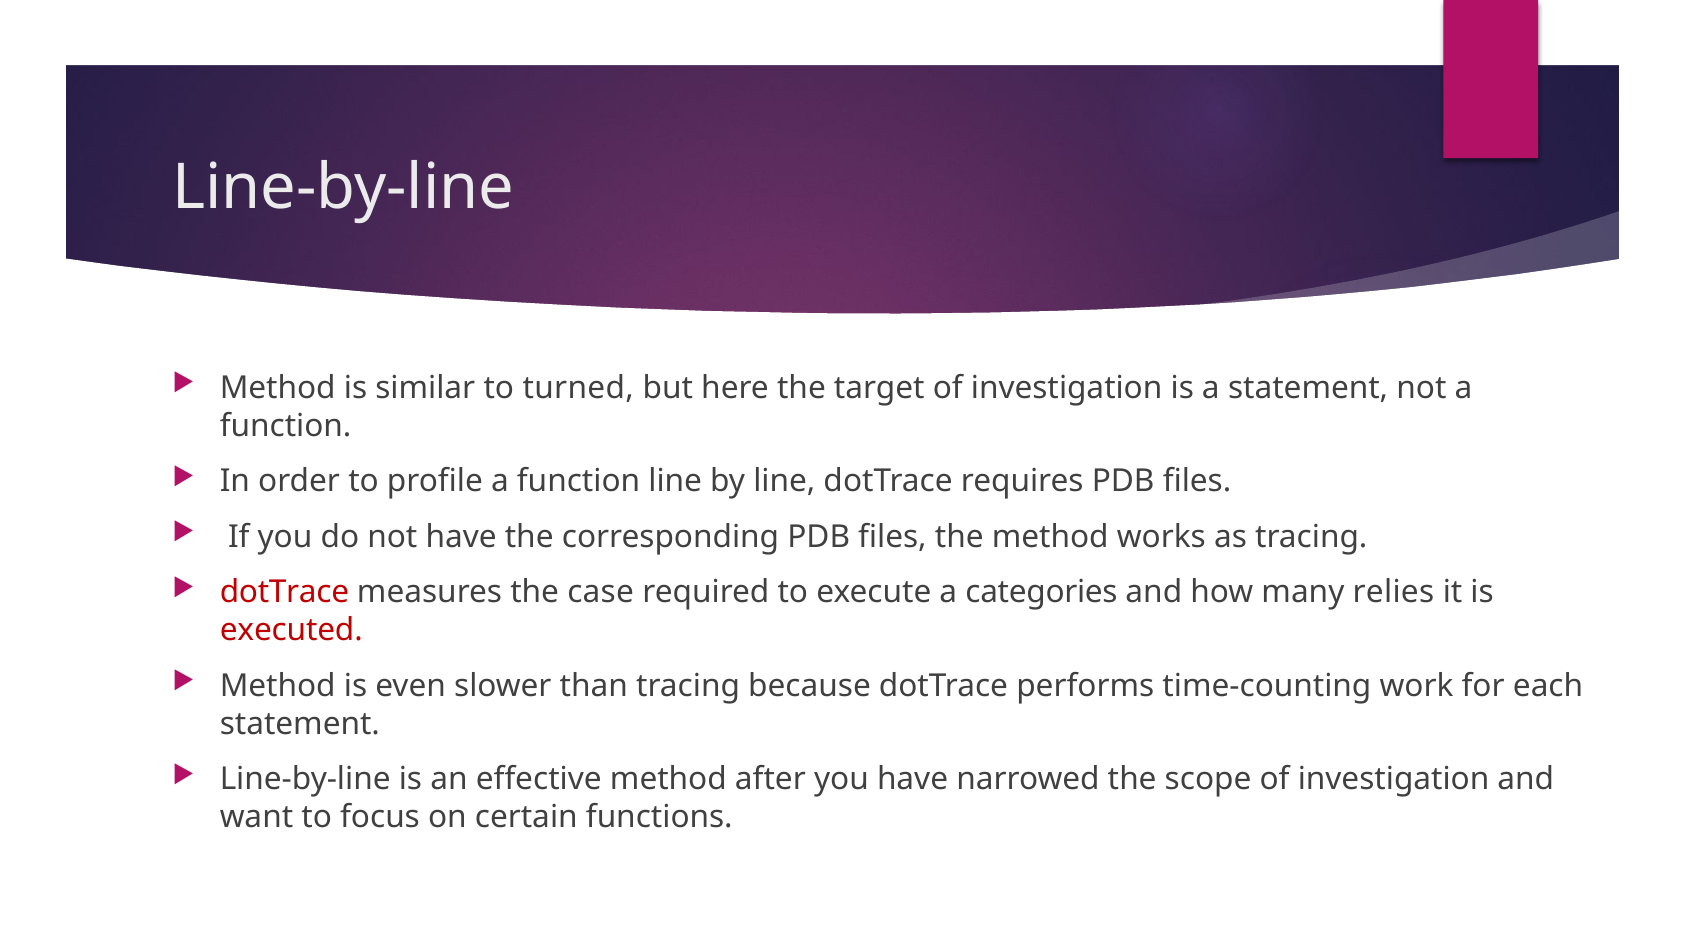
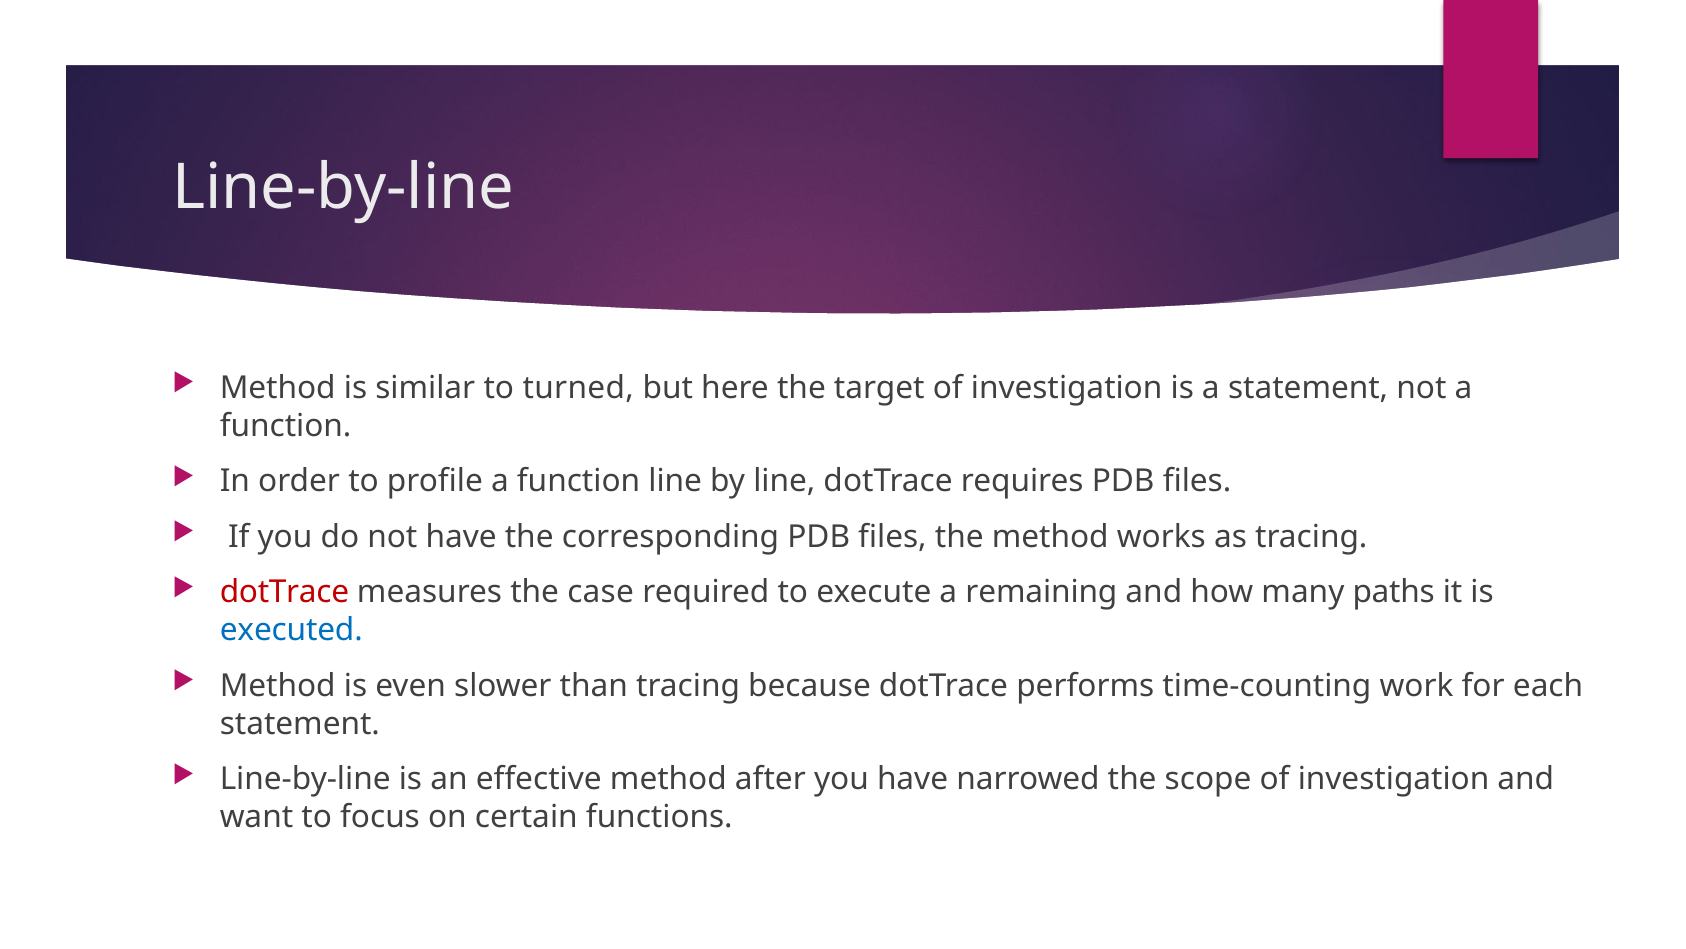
categories: categories -> remaining (1041, 592)
relies: relies -> paths (1394, 592)
executed colour: red -> blue (291, 630)
